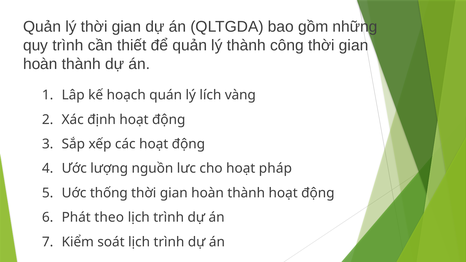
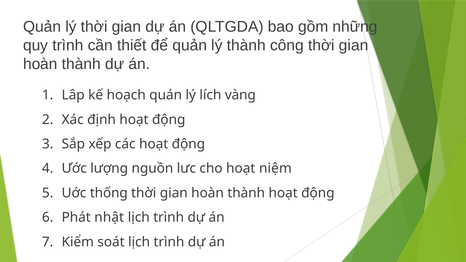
pháp: pháp -> niệm (275, 169)
theo: theo -> nhật (109, 218)
